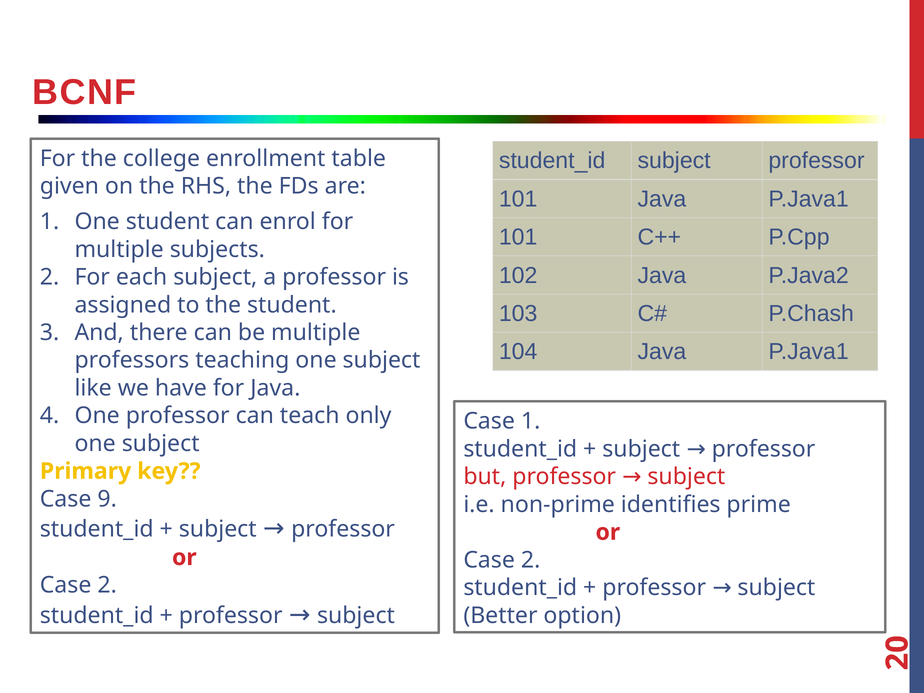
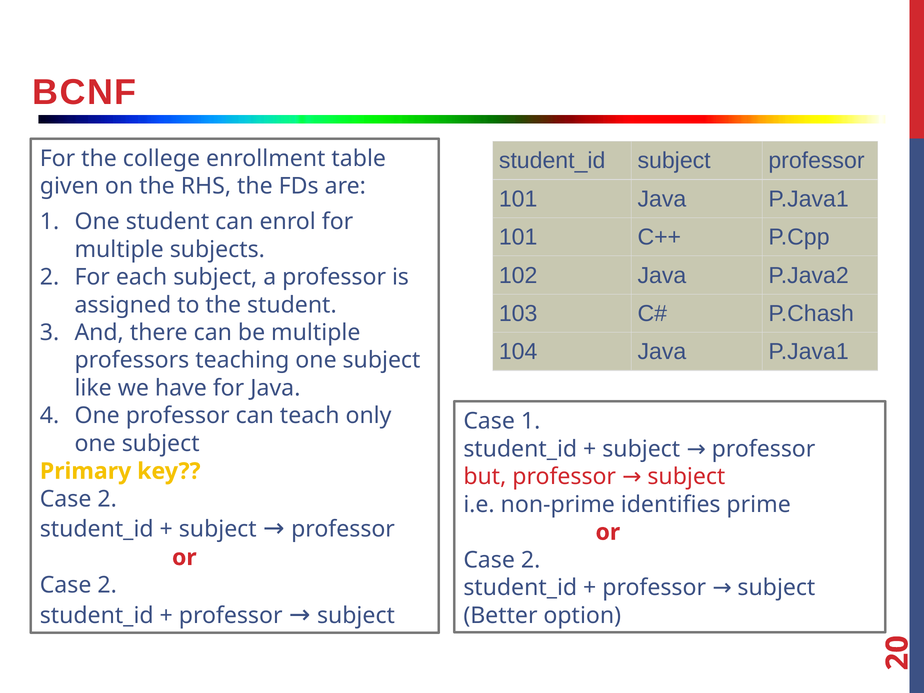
9: 9 -> 2 (107, 499)
